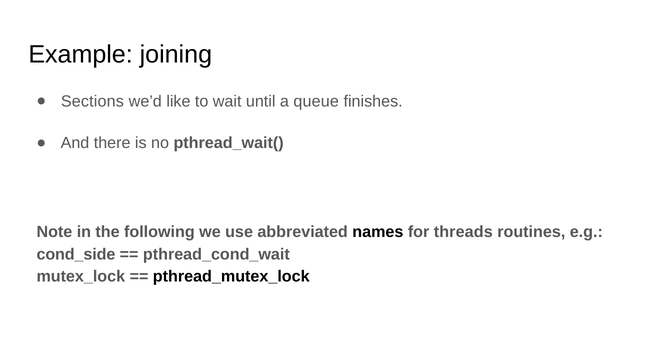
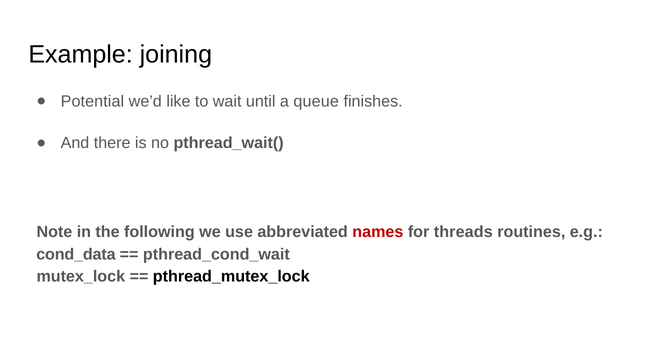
Sections: Sections -> Potential (92, 101)
names colour: black -> red (378, 232)
cond_side: cond_side -> cond_data (76, 254)
